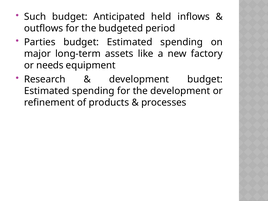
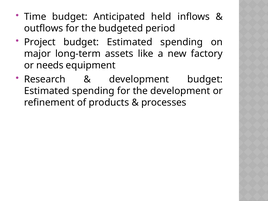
Such: Such -> Time (35, 17)
Parties: Parties -> Project (40, 42)
